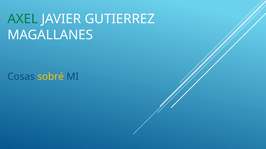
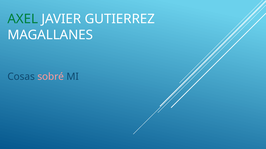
sobré colour: yellow -> pink (51, 77)
